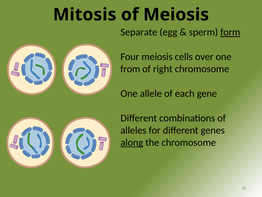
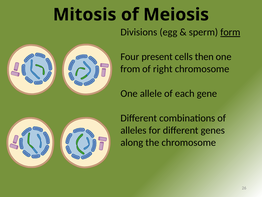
Separate: Separate -> Divisions (139, 32)
Four meiosis: meiosis -> present (157, 57)
over: over -> then (204, 57)
along underline: present -> none (132, 142)
